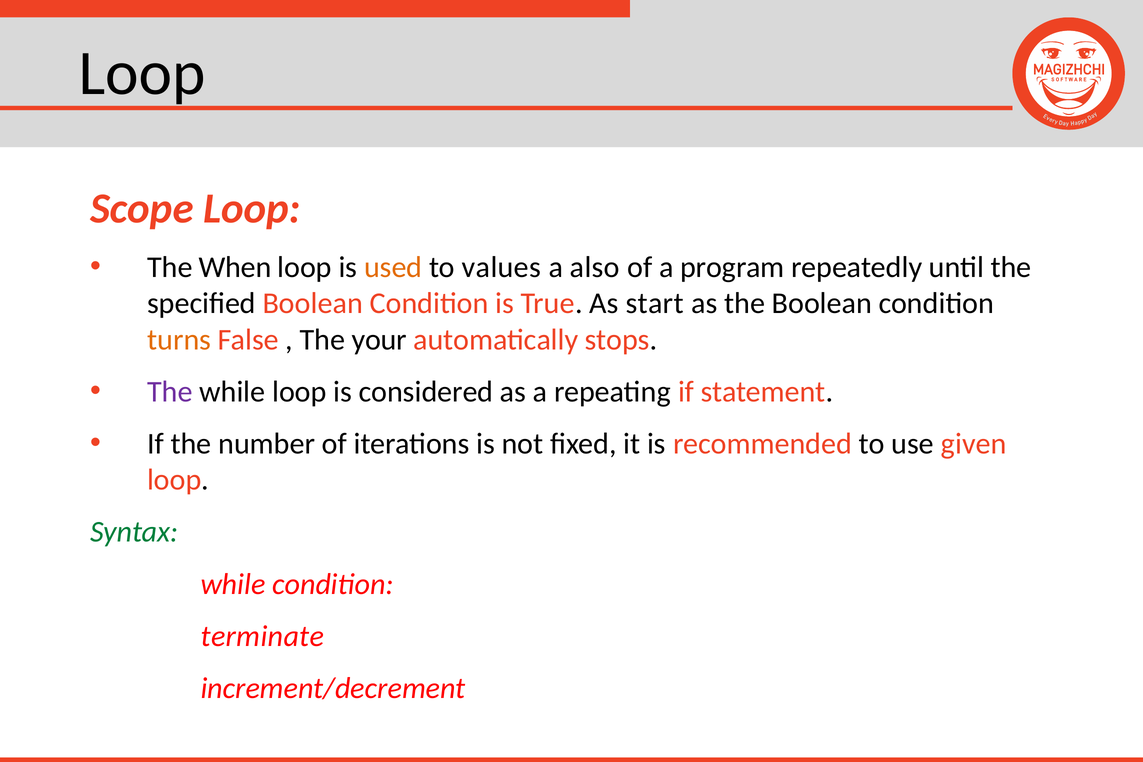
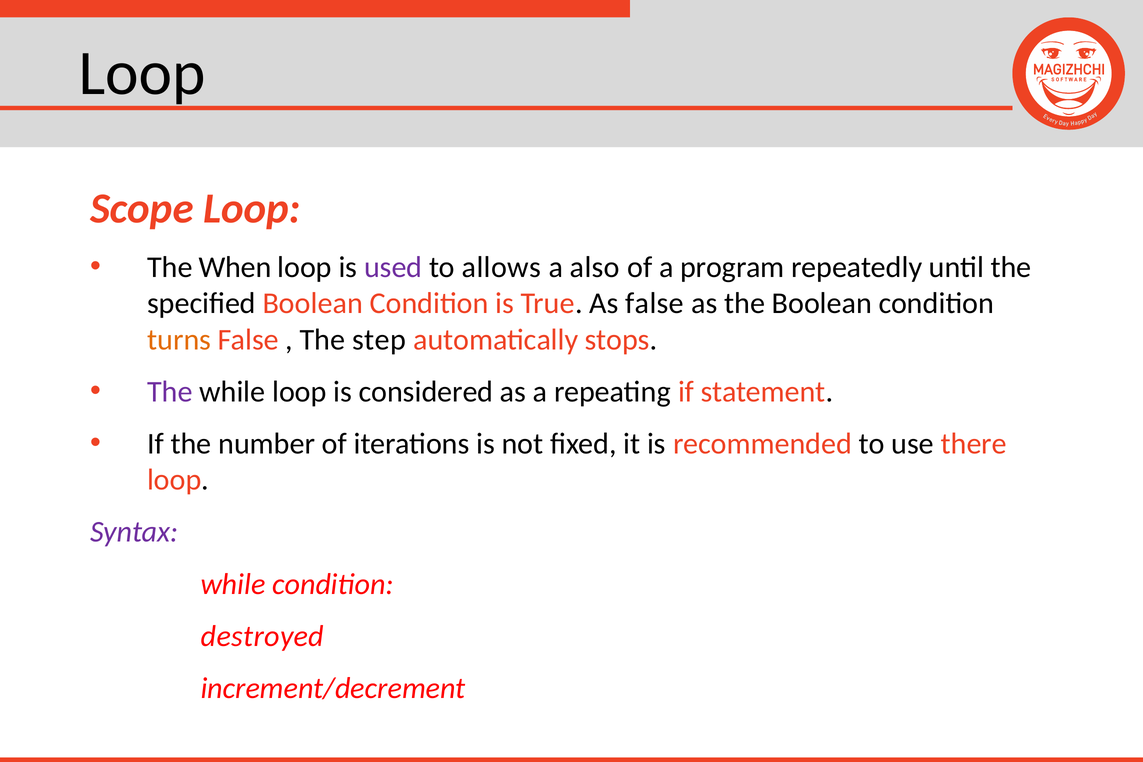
used colour: orange -> purple (393, 267)
values: values -> allows (501, 267)
As start: start -> false (655, 303)
your: your -> step (379, 340)
given: given -> there (974, 444)
Syntax colour: green -> purple (134, 532)
terminate: terminate -> destroyed (262, 636)
